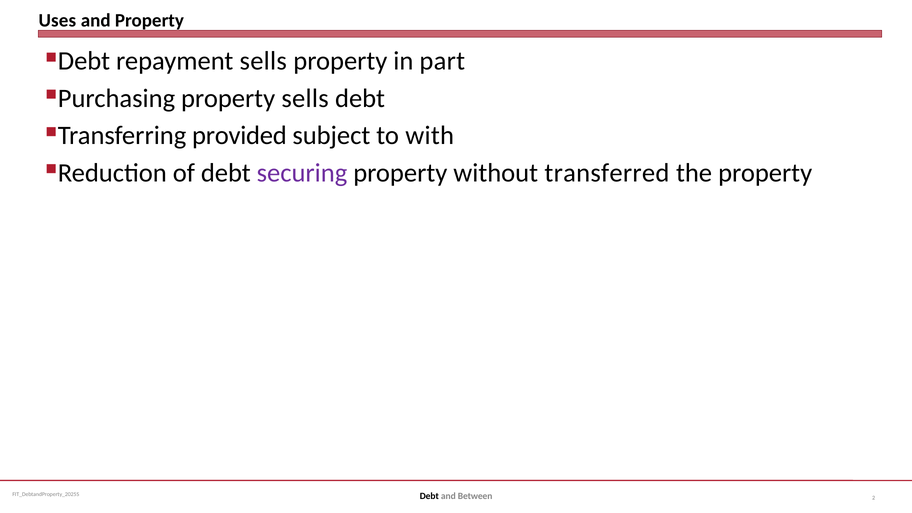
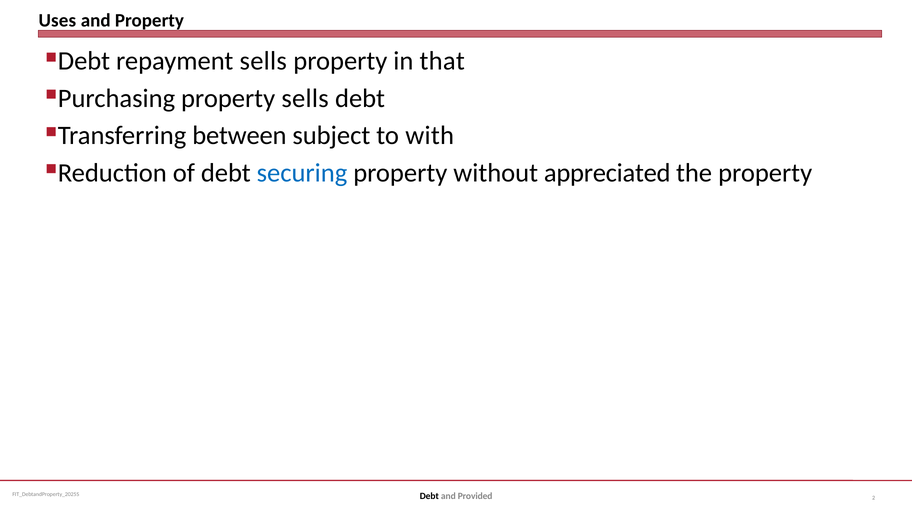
part: part -> that (442, 61)
provided: provided -> between (239, 136)
securing colour: purple -> blue (302, 173)
transferred: transferred -> appreciated (607, 173)
Between: Between -> Provided (475, 496)
